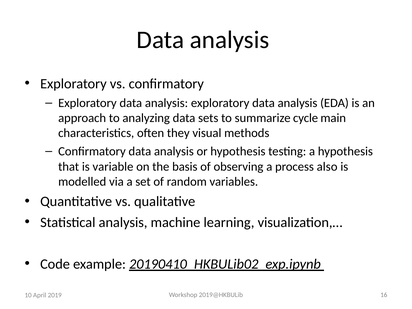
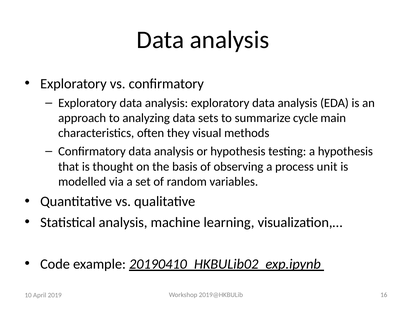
variable: variable -> thought (113, 167)
also: also -> unit (327, 167)
